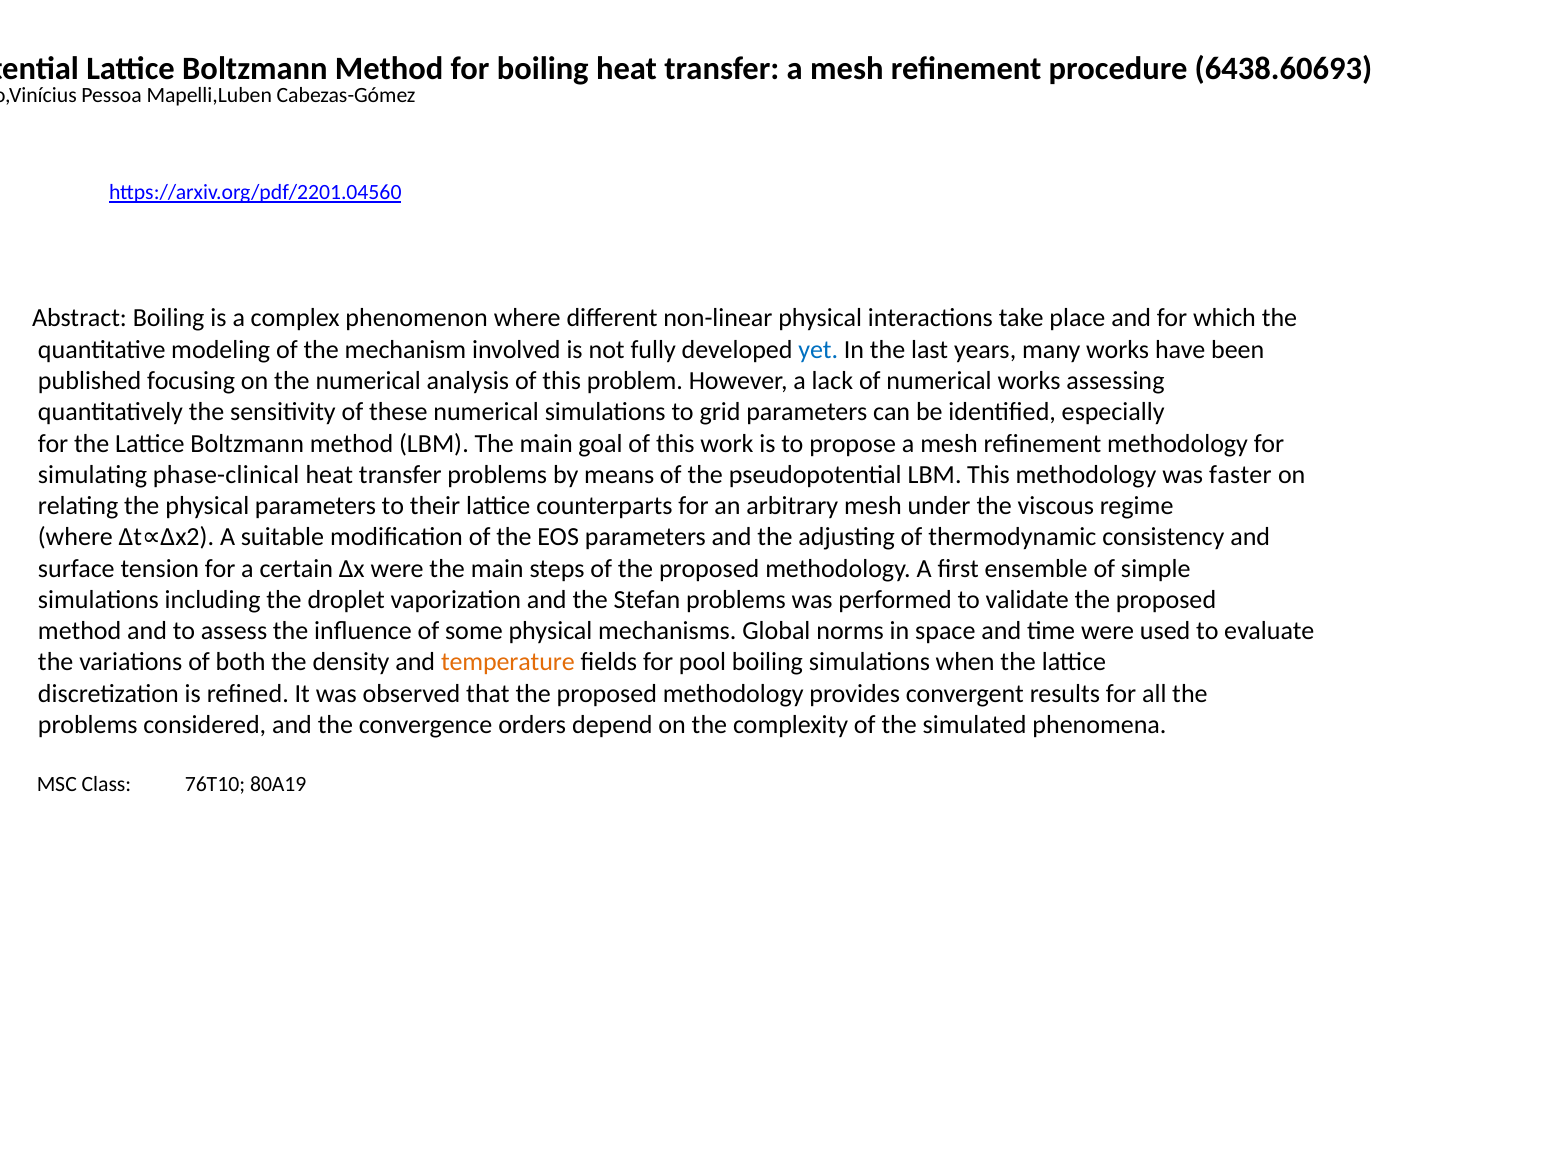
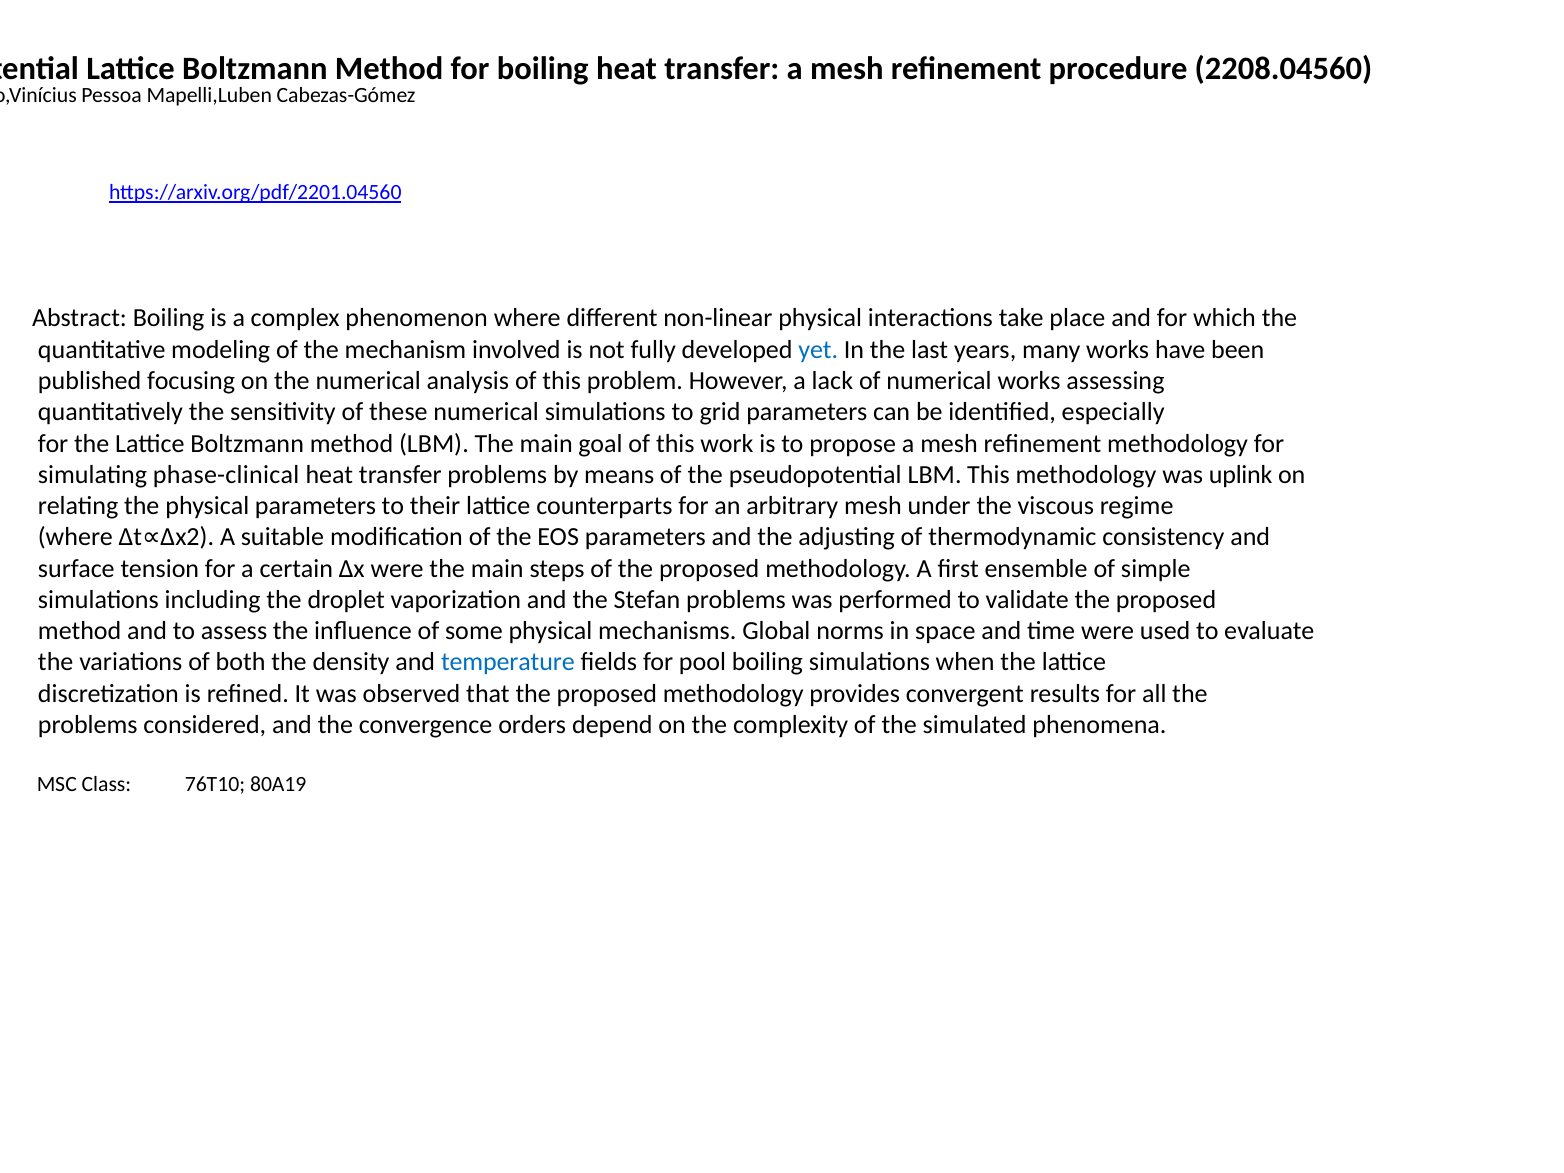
6438.60693: 6438.60693 -> 2208.04560 (1283, 69)
faster: faster -> uplink (1241, 475)
temperature colour: orange -> blue (508, 662)
